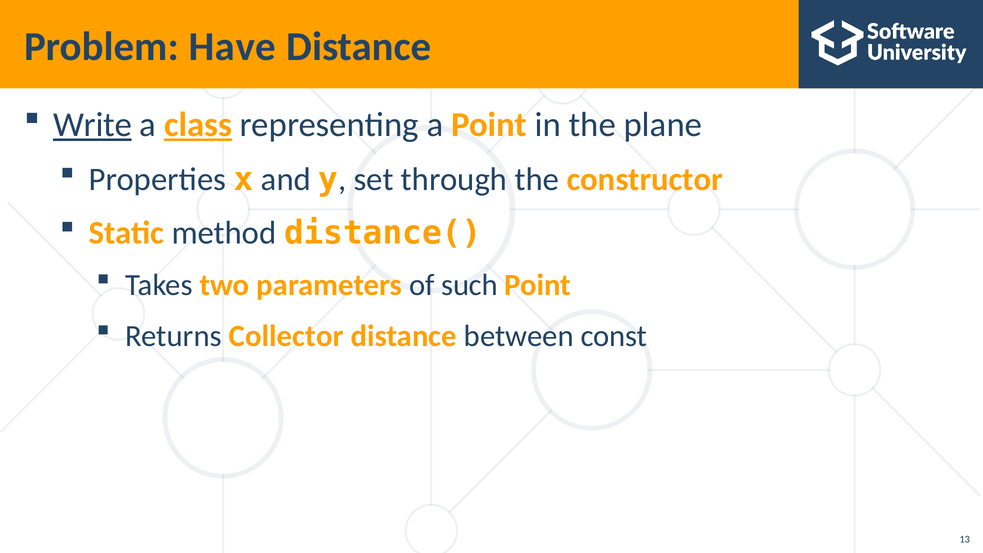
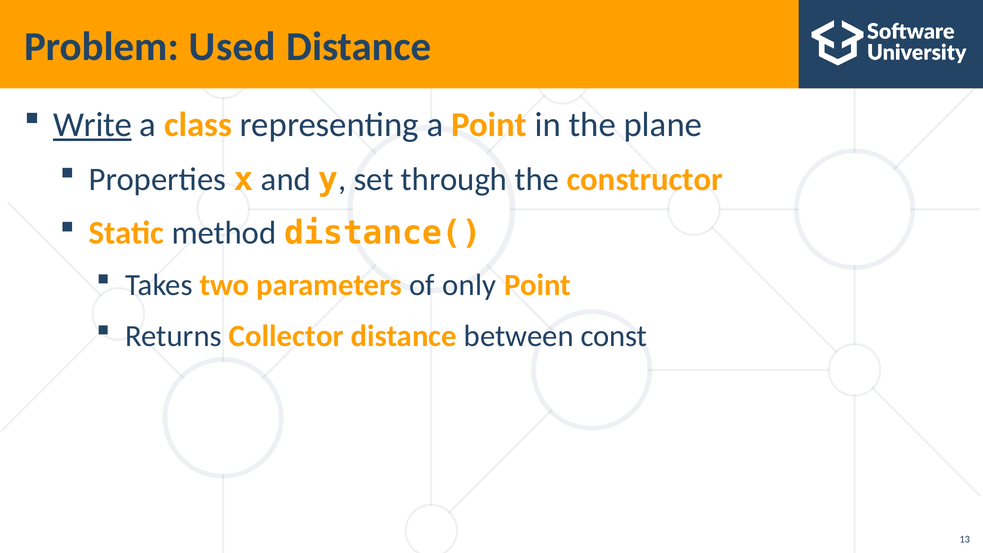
Have: Have -> Used (232, 47)
class underline: present -> none (198, 125)
such: such -> only (469, 285)
